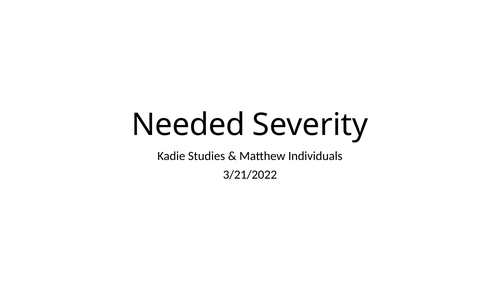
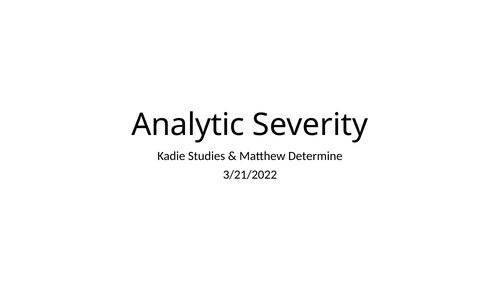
Needed: Needed -> Analytic (188, 125)
Individuals: Individuals -> Determine (315, 156)
